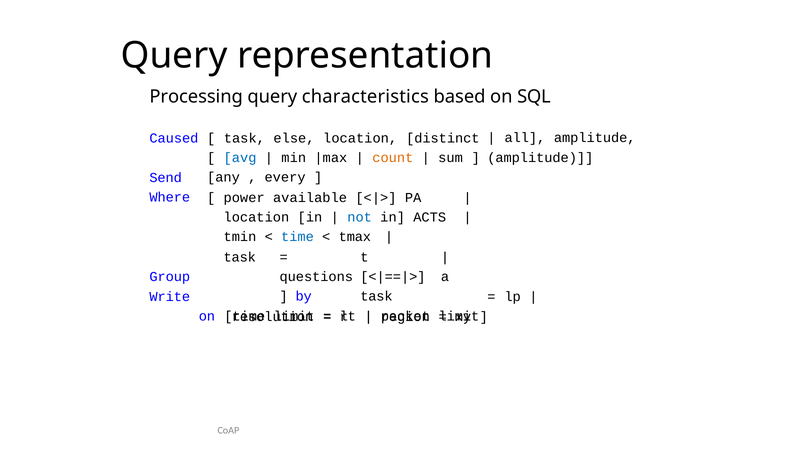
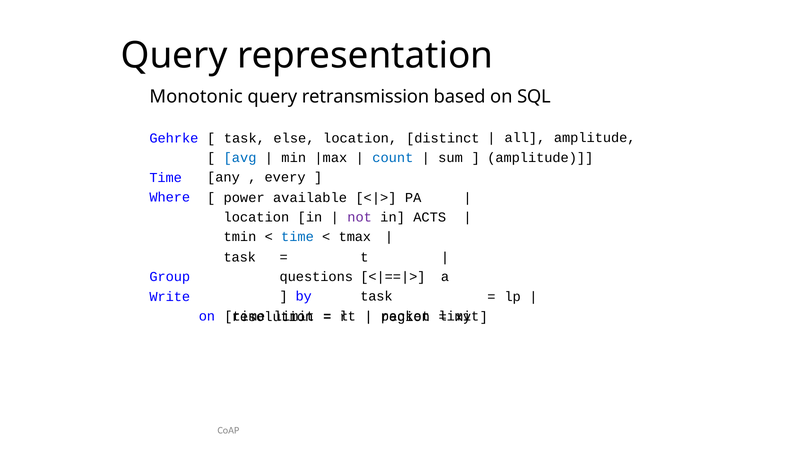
Processing: Processing -> Monotonic (196, 97)
characteristics: characteristics -> retransmission (365, 97)
Caused: Caused -> Gehrke (174, 138)
count colour: orange -> blue (393, 158)
Send: Send -> Time (166, 178)
not colour: blue -> purple (360, 217)
